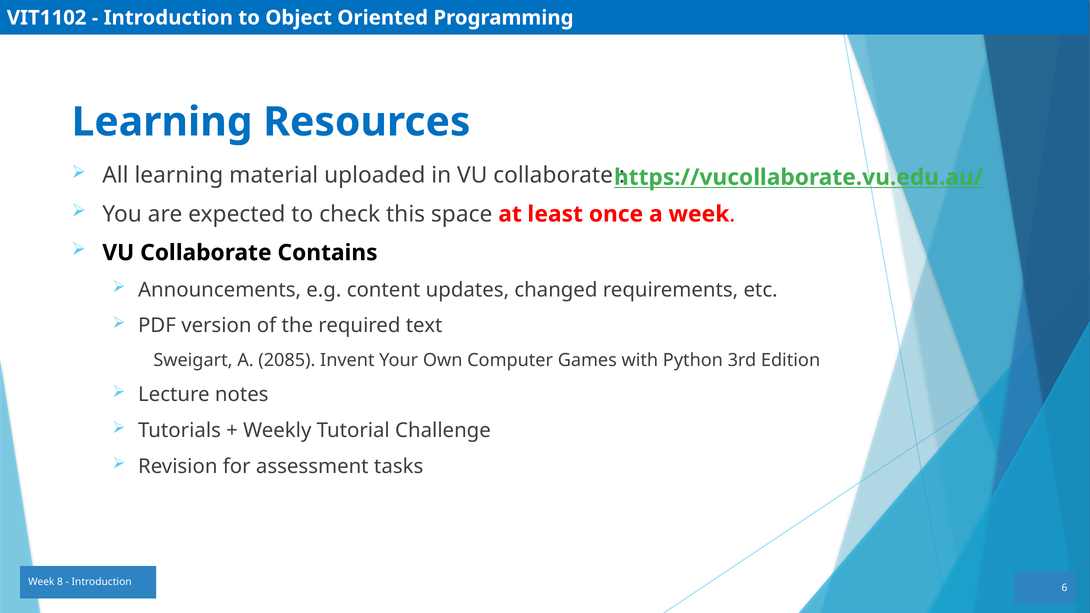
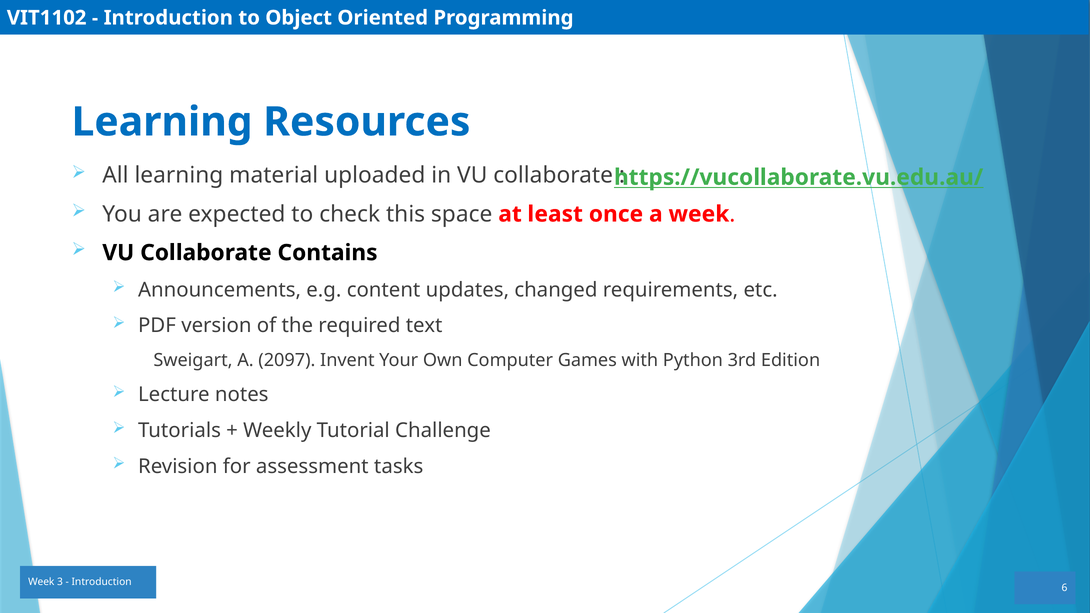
2085: 2085 -> 2097 (287, 360)
8: 8 -> 3 (60, 582)
